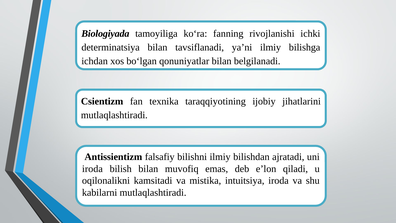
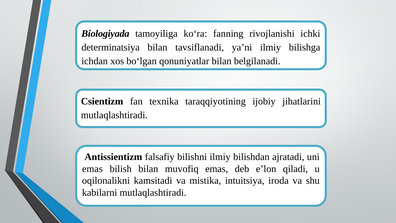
iroda: iroda -> emas (92, 169)
